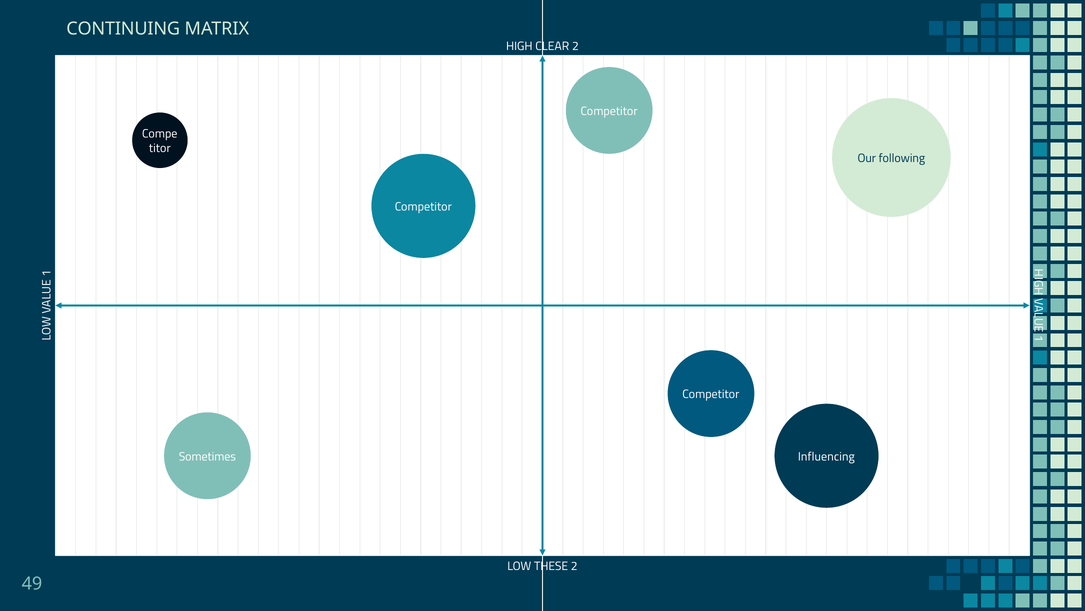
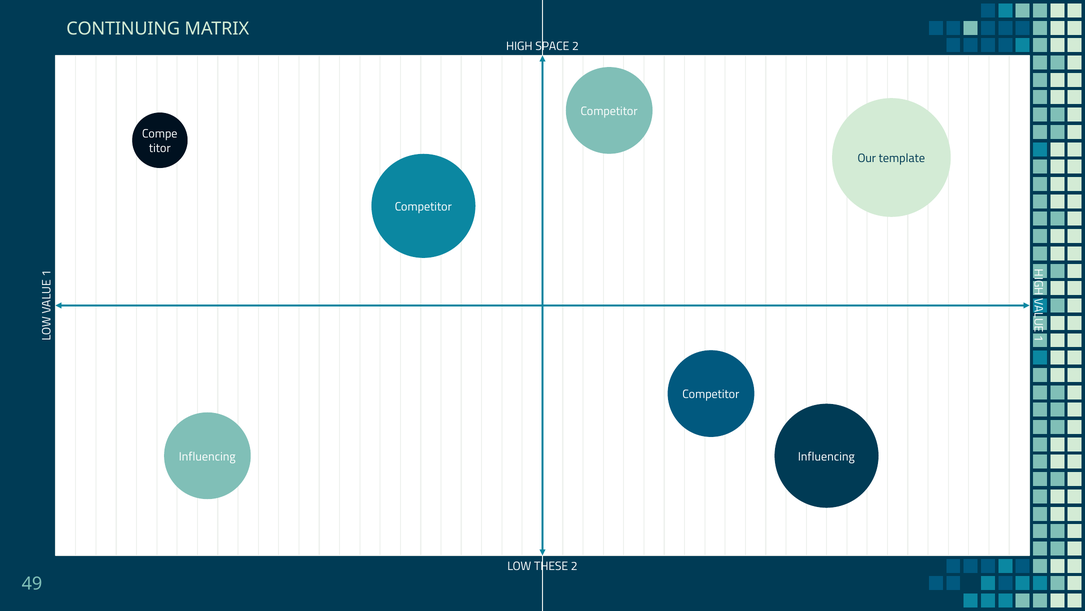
CLEAR: CLEAR -> SPACE (552, 46)
following: following -> template (902, 158)
Sometimes: Sometimes -> Influencing (207, 456)
